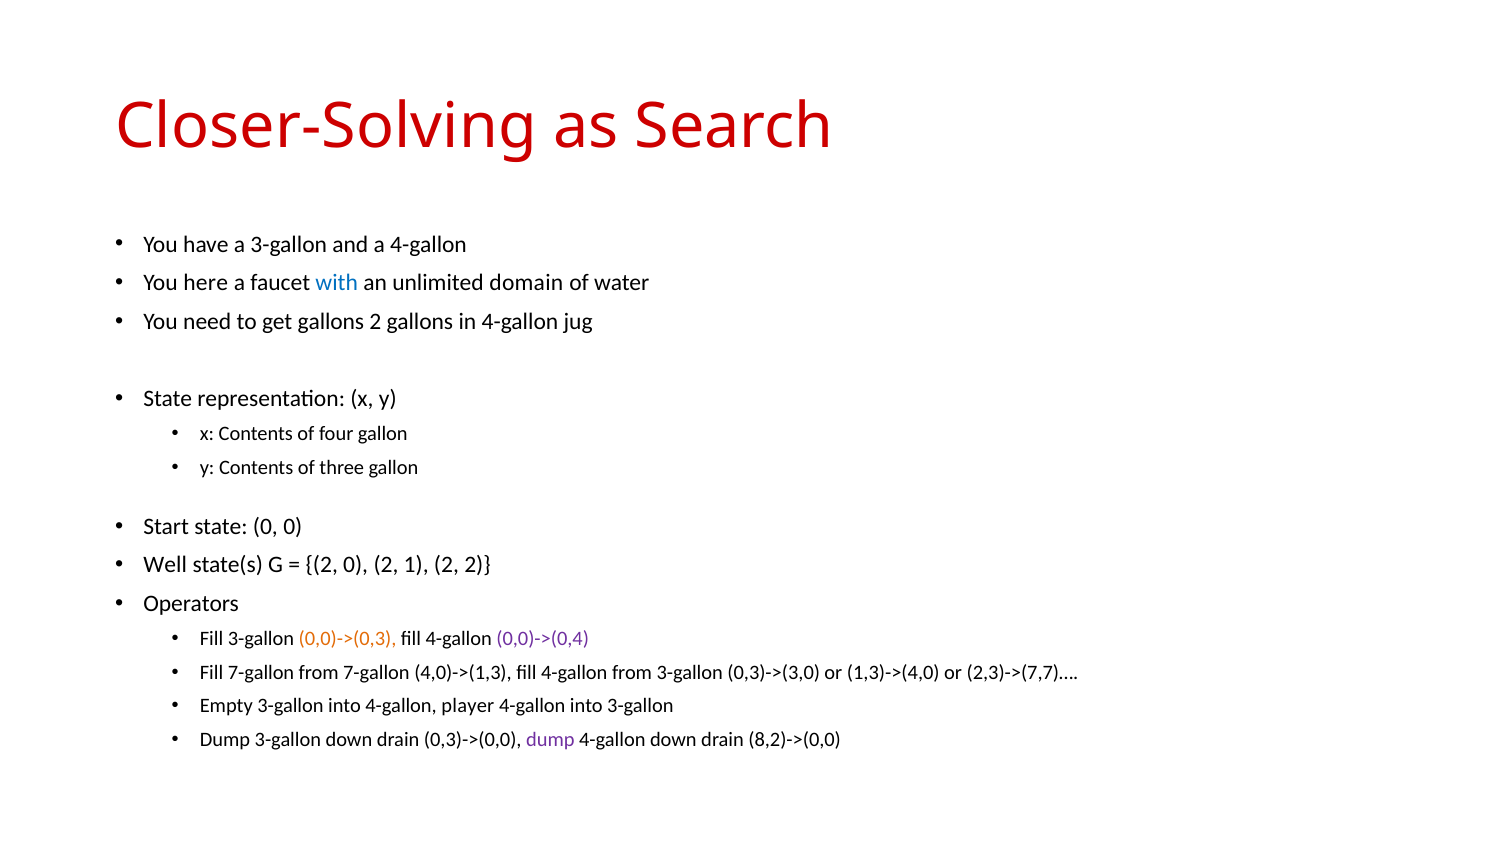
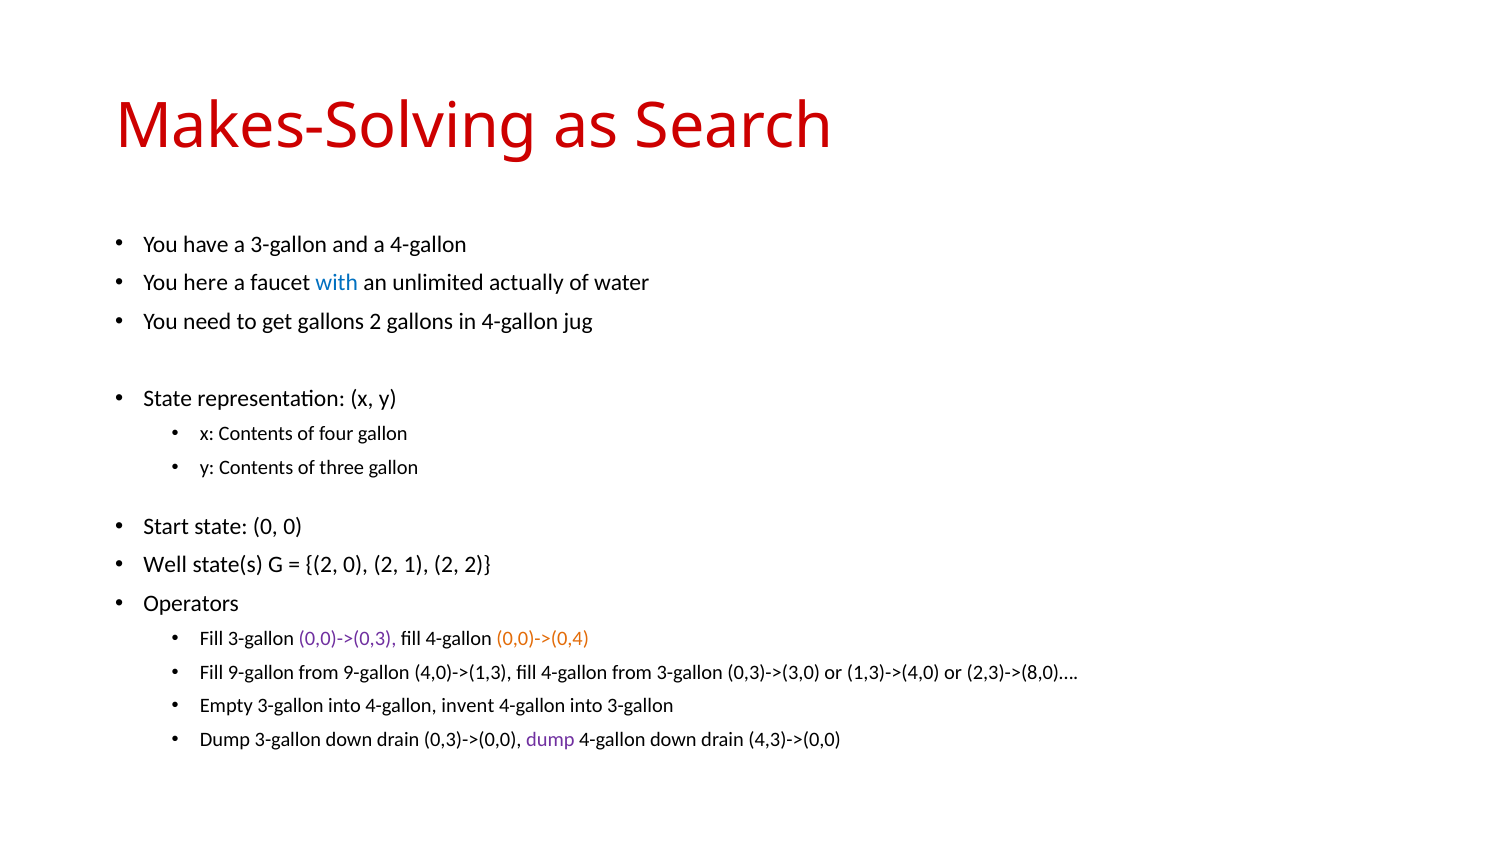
Closer-Solving: Closer-Solving -> Makes-Solving (326, 127)
domain: domain -> actually (526, 283)
0,0)->(0,3 colour: orange -> purple (348, 639)
0,0)->(0,4 colour: purple -> orange (543, 639)
Fill 7-gallon: 7-gallon -> 9-gallon (261, 672)
from 7-gallon: 7-gallon -> 9-gallon (376, 672)
2,3)->(7,7)…: 2,3)->(7,7)… -> 2,3)->(8,0)… (1022, 672)
player: player -> invent (468, 706)
8,2)->(0,0: 8,2)->(0,0 -> 4,3)->(0,0 (795, 739)
